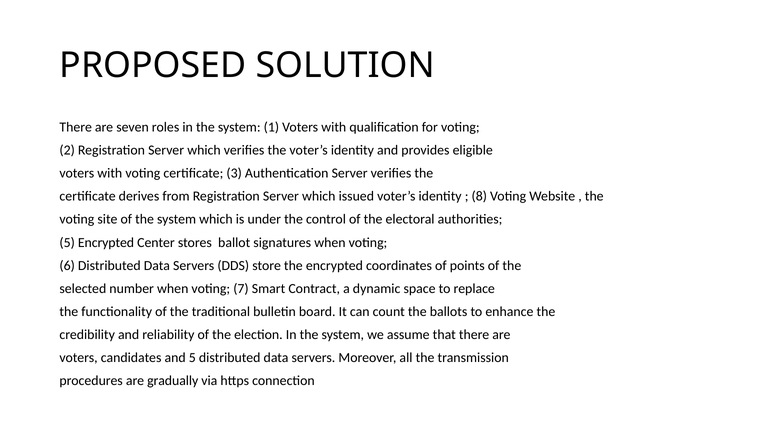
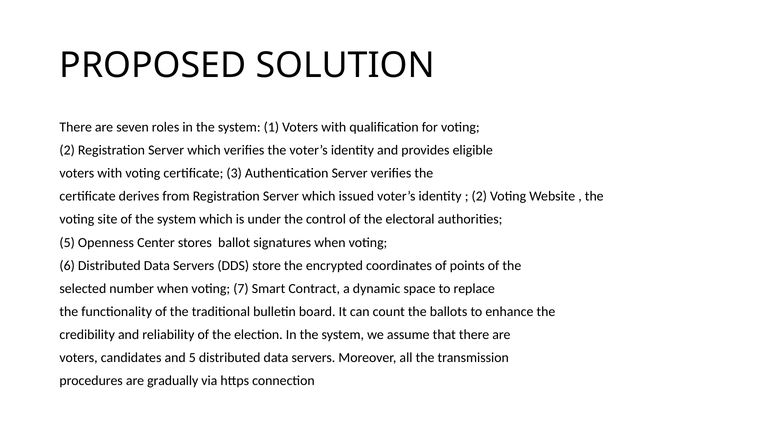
8: 8 -> 2 (479, 196)
5 Encrypted: Encrypted -> Openness (106, 242)
